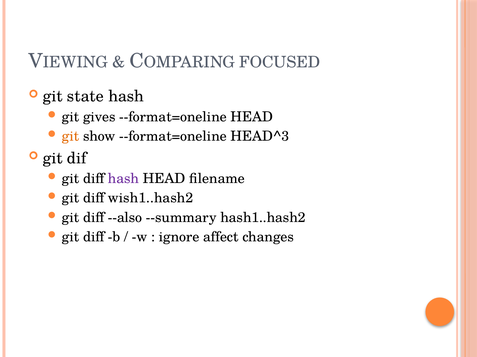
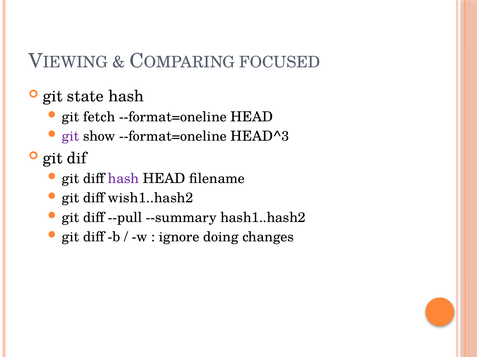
gives: gives -> fetch (99, 117)
git colour: orange -> purple (71, 136)
--also: --also -> --pull (125, 218)
affect: affect -> doing (221, 237)
